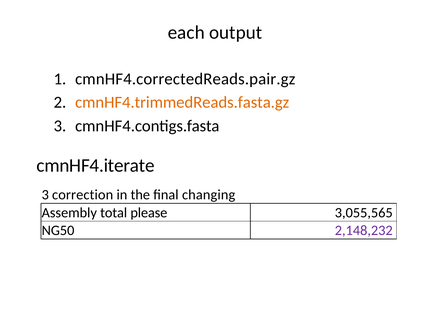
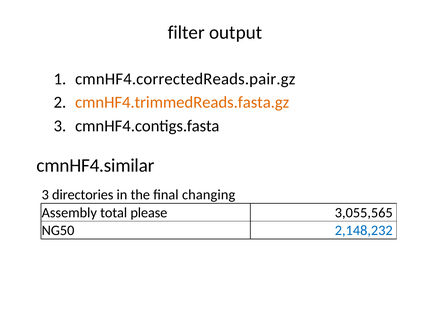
each: each -> filter (186, 32)
cmnHF4.iterate: cmnHF4.iterate -> cmnHF4.similar (96, 165)
correction: correction -> directories (83, 195)
2,148,232 colour: purple -> blue (364, 230)
